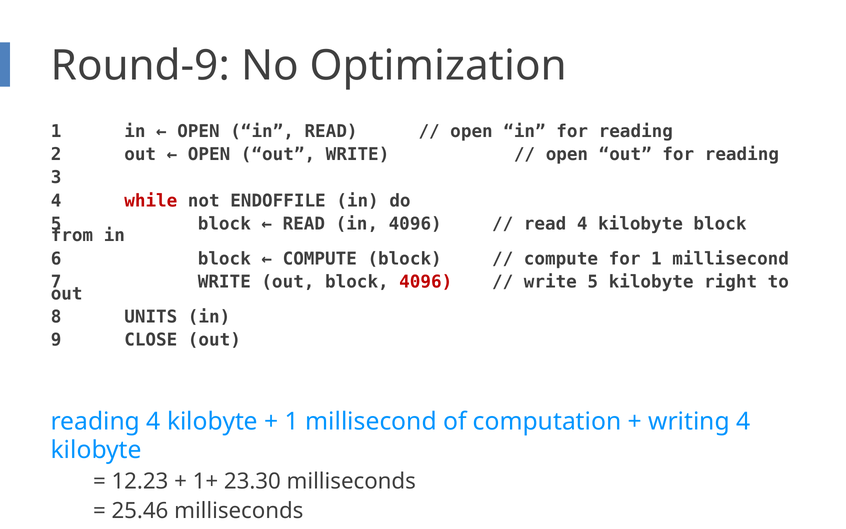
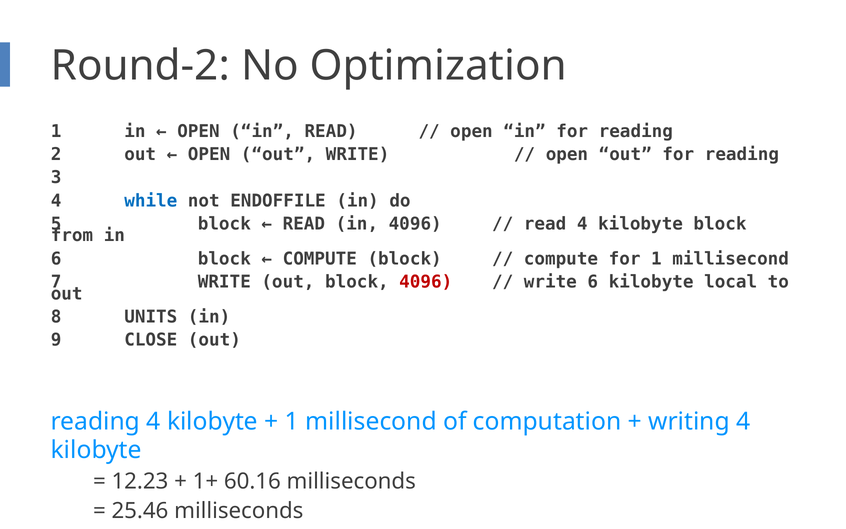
Round-9: Round-9 -> Round-2 (140, 66)
while colour: red -> blue (151, 201)
write 5: 5 -> 6 (593, 282)
right: right -> local (731, 282)
23.30: 23.30 -> 60.16 (252, 481)
